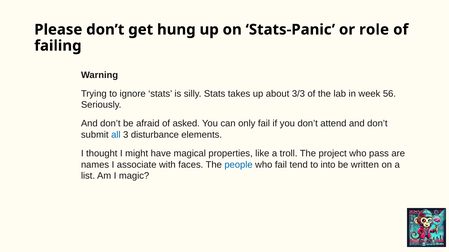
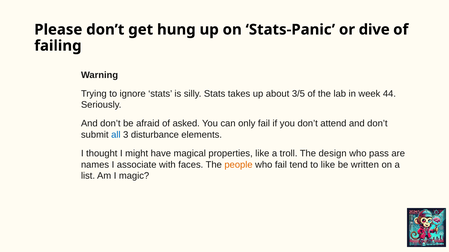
role: role -> dive (374, 30)
3/3: 3/3 -> 3/5 (298, 94)
56: 56 -> 44 (389, 94)
project: project -> design (333, 154)
people colour: blue -> orange (238, 165)
to into: into -> like (328, 165)
